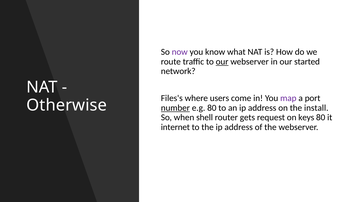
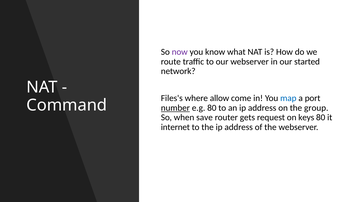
our underline: present -> none (222, 62)
users: users -> allow (220, 98)
map colour: purple -> blue (288, 98)
Otherwise: Otherwise -> Command (67, 105)
install: install -> group (316, 108)
shell: shell -> save (205, 118)
